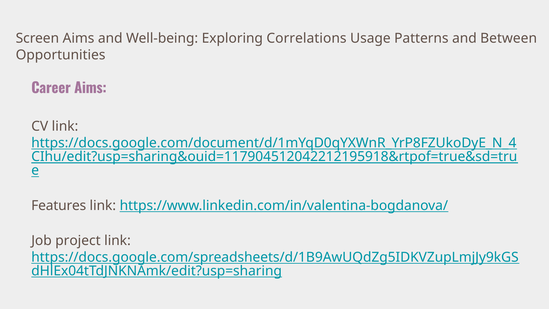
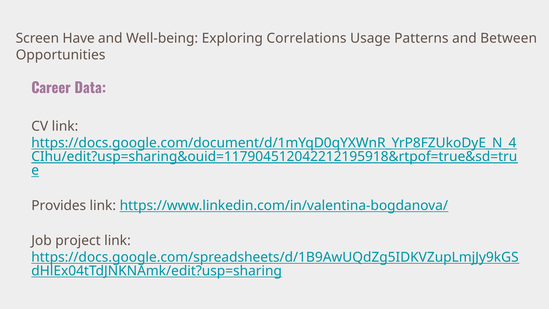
Screen Aims: Aims -> Have (79, 38)
Career Aims: Aims -> Data (90, 88)
Features: Features -> Provides (59, 205)
